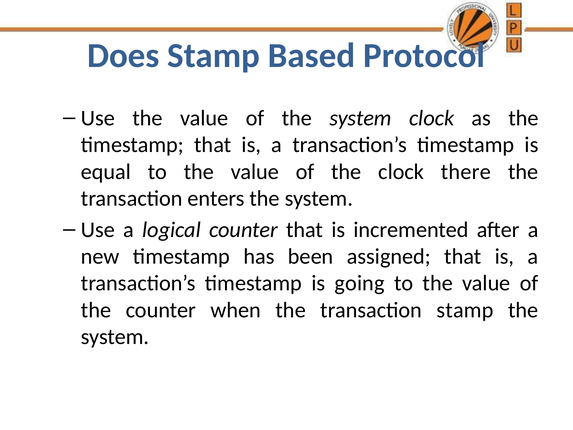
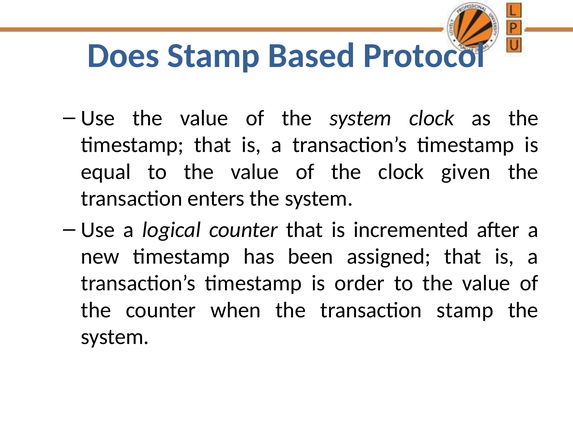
there: there -> given (466, 172)
going: going -> order (360, 283)
